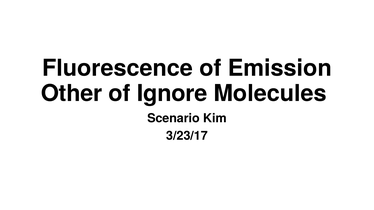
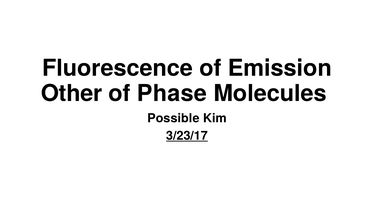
Ignore: Ignore -> Phase (172, 93)
Scenario: Scenario -> Possible (173, 119)
3/23/17 underline: none -> present (187, 136)
